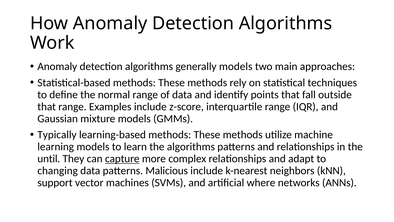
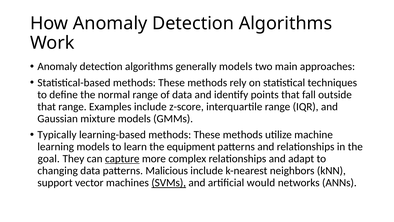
the algorithms: algorithms -> equipment (191, 147)
until: until -> goal (49, 158)
SVMs underline: none -> present (169, 182)
where: where -> would (261, 182)
